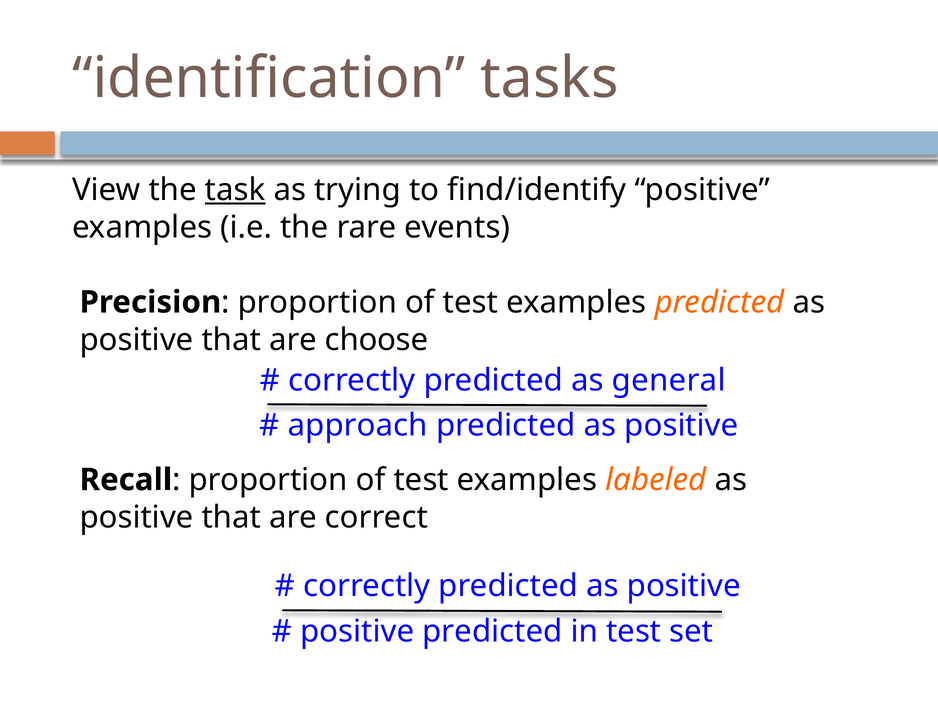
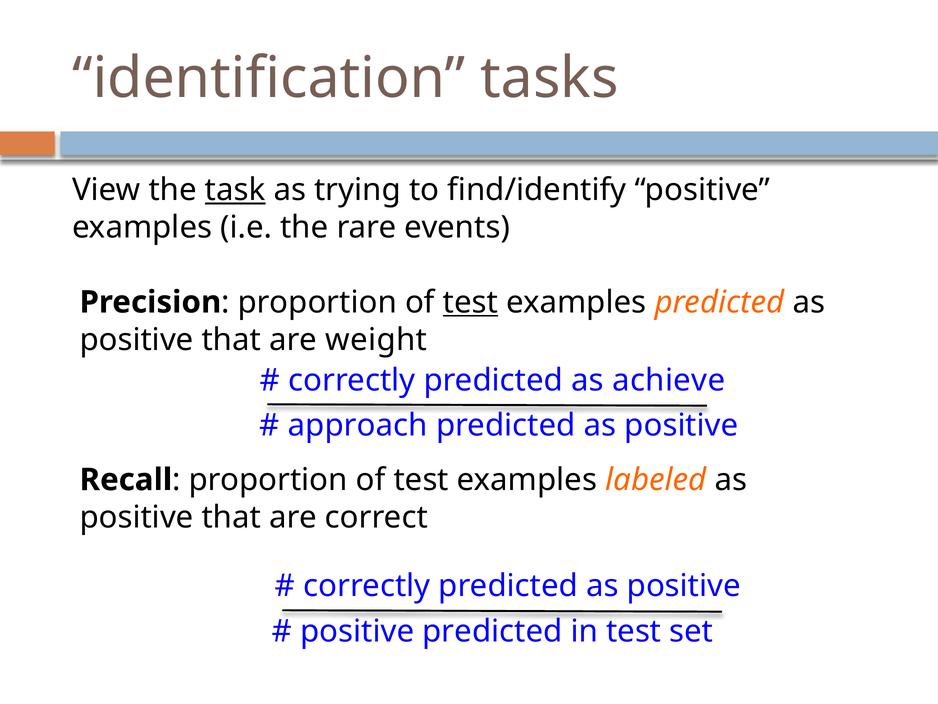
test underline: none -> present (470, 302)
choose: choose -> weight (376, 340)
general: general -> achieve (669, 380)
